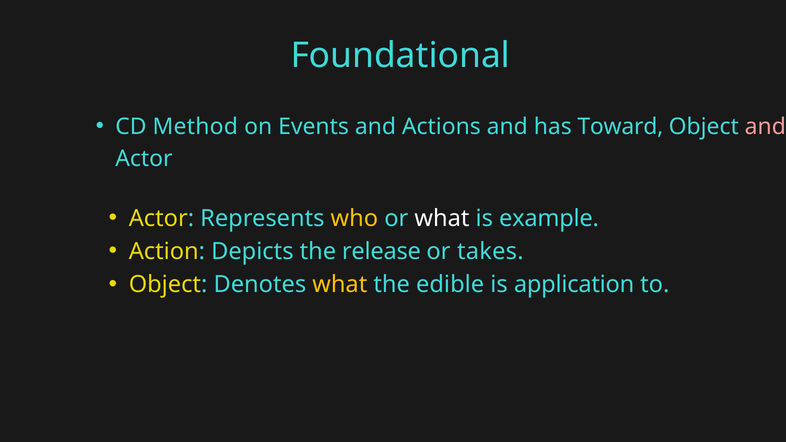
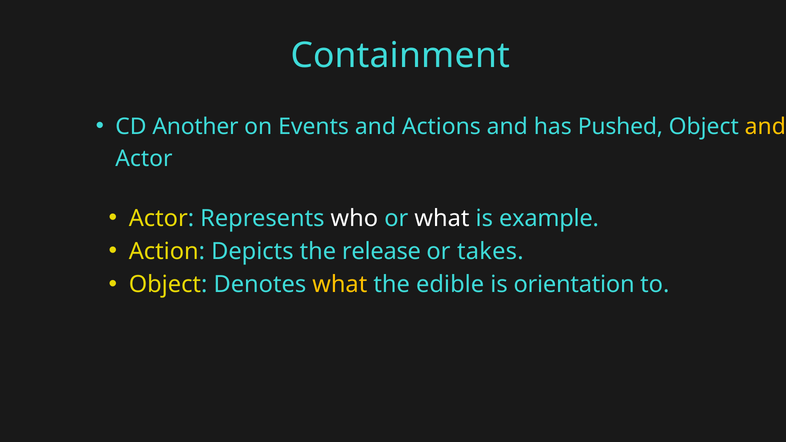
Foundational: Foundational -> Containment (400, 56)
Method: Method -> Another (195, 126)
Toward: Toward -> Pushed (620, 126)
and colour: pink -> yellow (765, 126)
who colour: yellow -> white (354, 218)
application: application -> orientation (574, 285)
